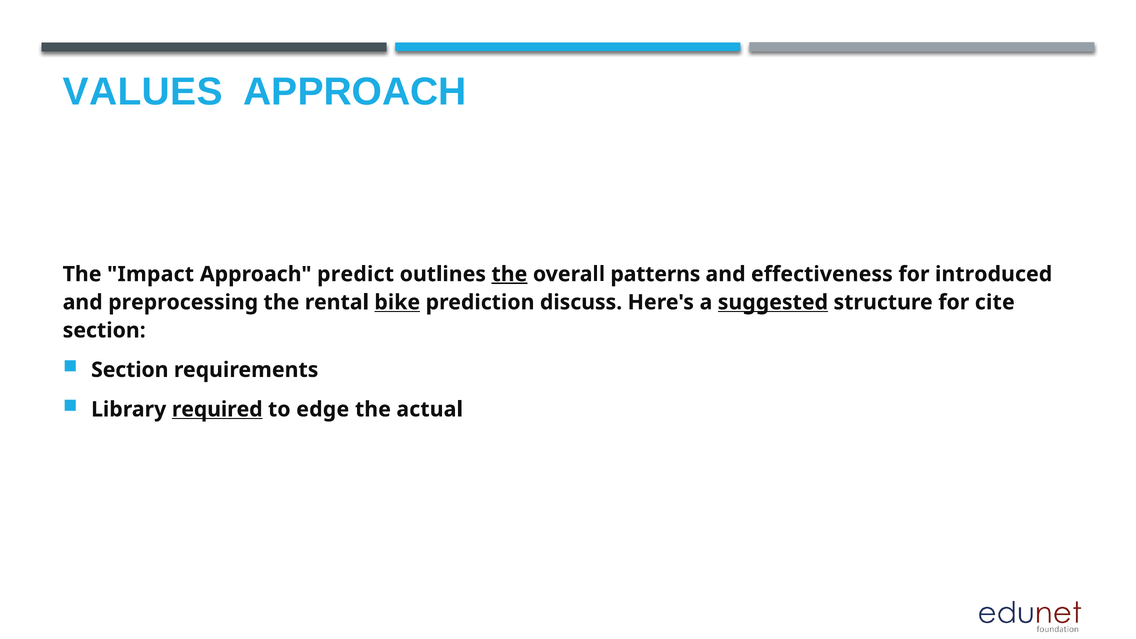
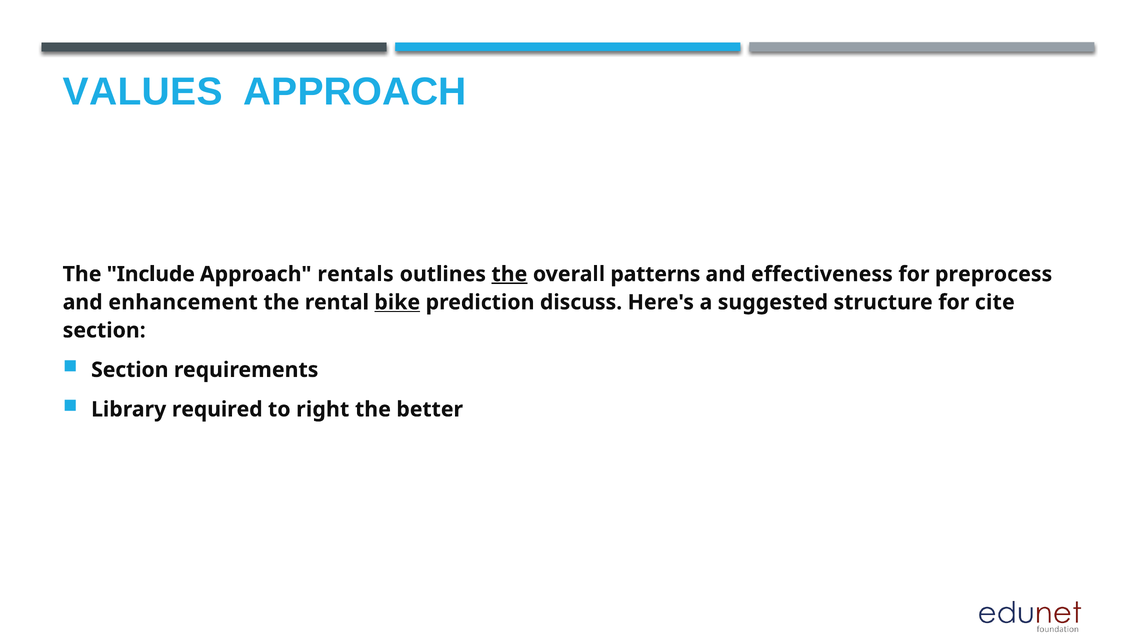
Impact: Impact -> Include (151, 274)
predict: predict -> rentals (356, 274)
introduced: introduced -> preprocess (994, 274)
preprocessing: preprocessing -> enhancement (183, 302)
suggested underline: present -> none (773, 302)
required underline: present -> none (217, 409)
edge: edge -> right (323, 409)
actual: actual -> better (430, 409)
